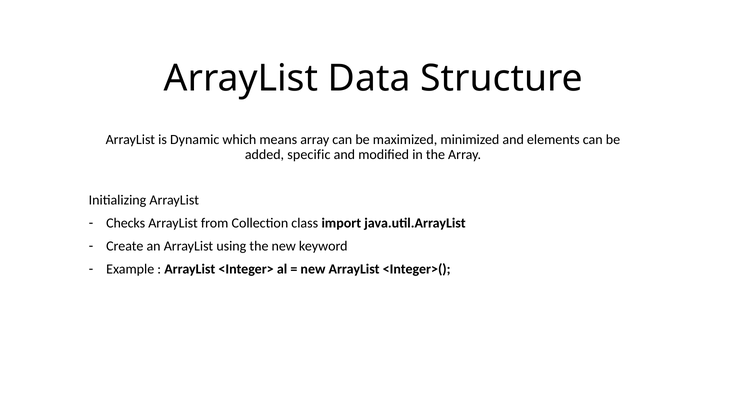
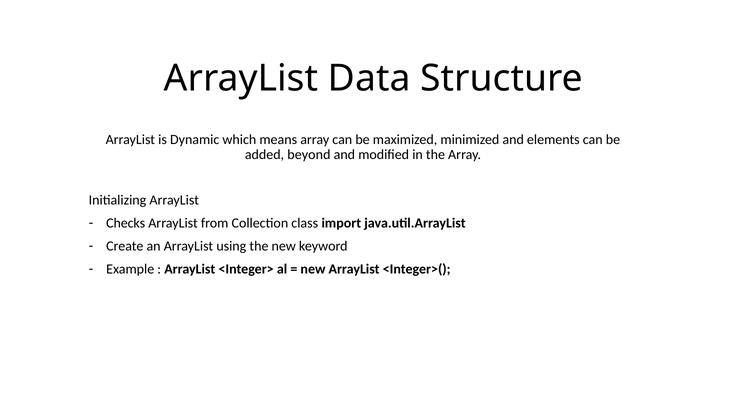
specific: specific -> beyond (309, 155)
